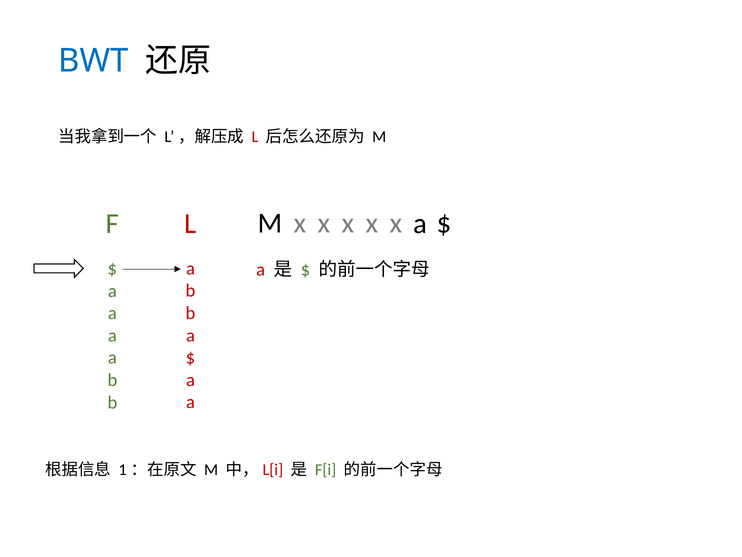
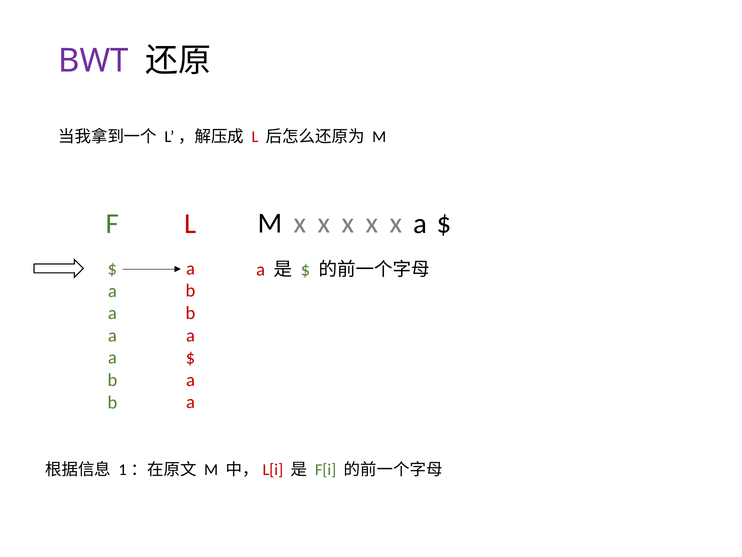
BWT colour: blue -> purple (94, 61)
